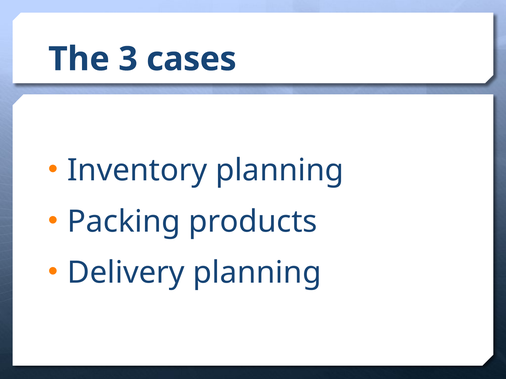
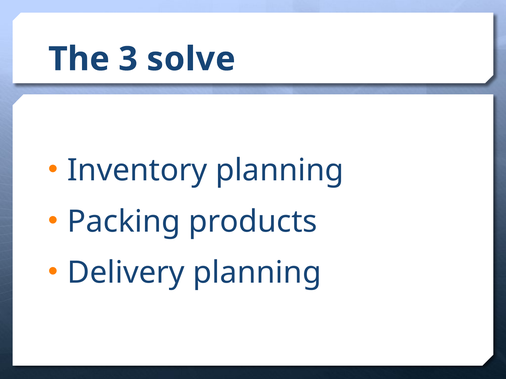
cases: cases -> solve (191, 59)
